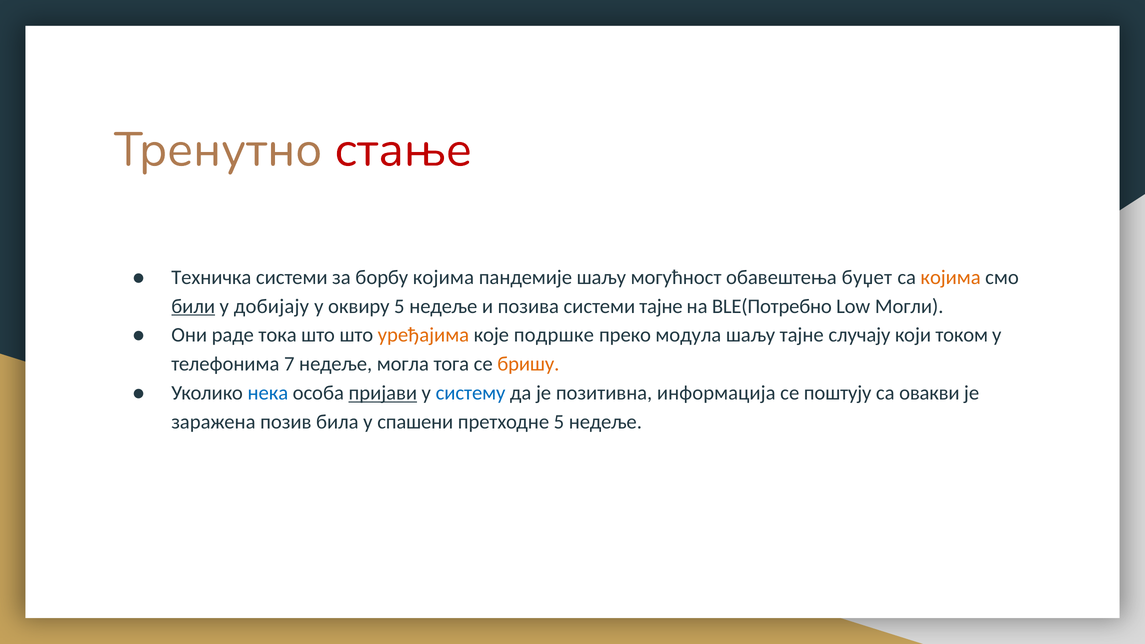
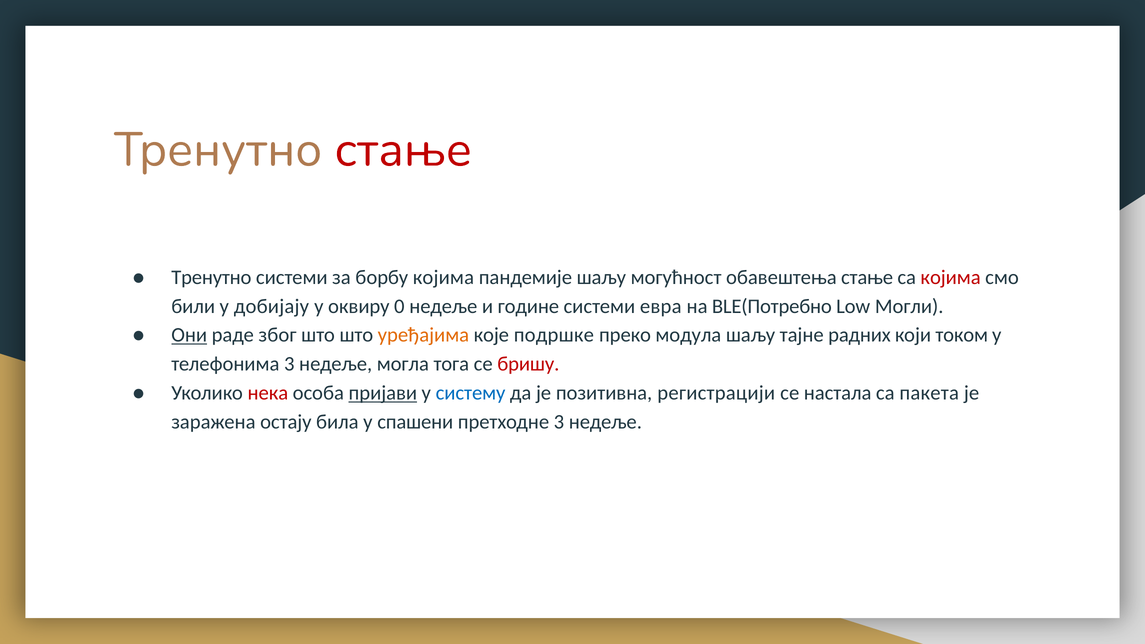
Техничка: Техничка -> Тренутно (211, 277)
обавештења буџет: буџет -> стање (867, 277)
којима colour: orange -> red (951, 277)
били underline: present -> none (193, 306)
оквиру 5: 5 -> 0 (399, 306)
позива: позива -> године (528, 306)
системи тајне: тајне -> евра (661, 306)
Они underline: none -> present (189, 335)
тока: тока -> због (278, 335)
случају: случају -> радних (859, 335)
телефонима 7: 7 -> 3 (289, 364)
бришу colour: orange -> red (528, 364)
нека colour: blue -> red (268, 393)
информација: информација -> регистрацији (716, 393)
поштују: поштују -> настала (838, 393)
овакви: овакви -> пакета (929, 393)
позив: позив -> остају (286, 422)
претходне 5: 5 -> 3 (559, 422)
